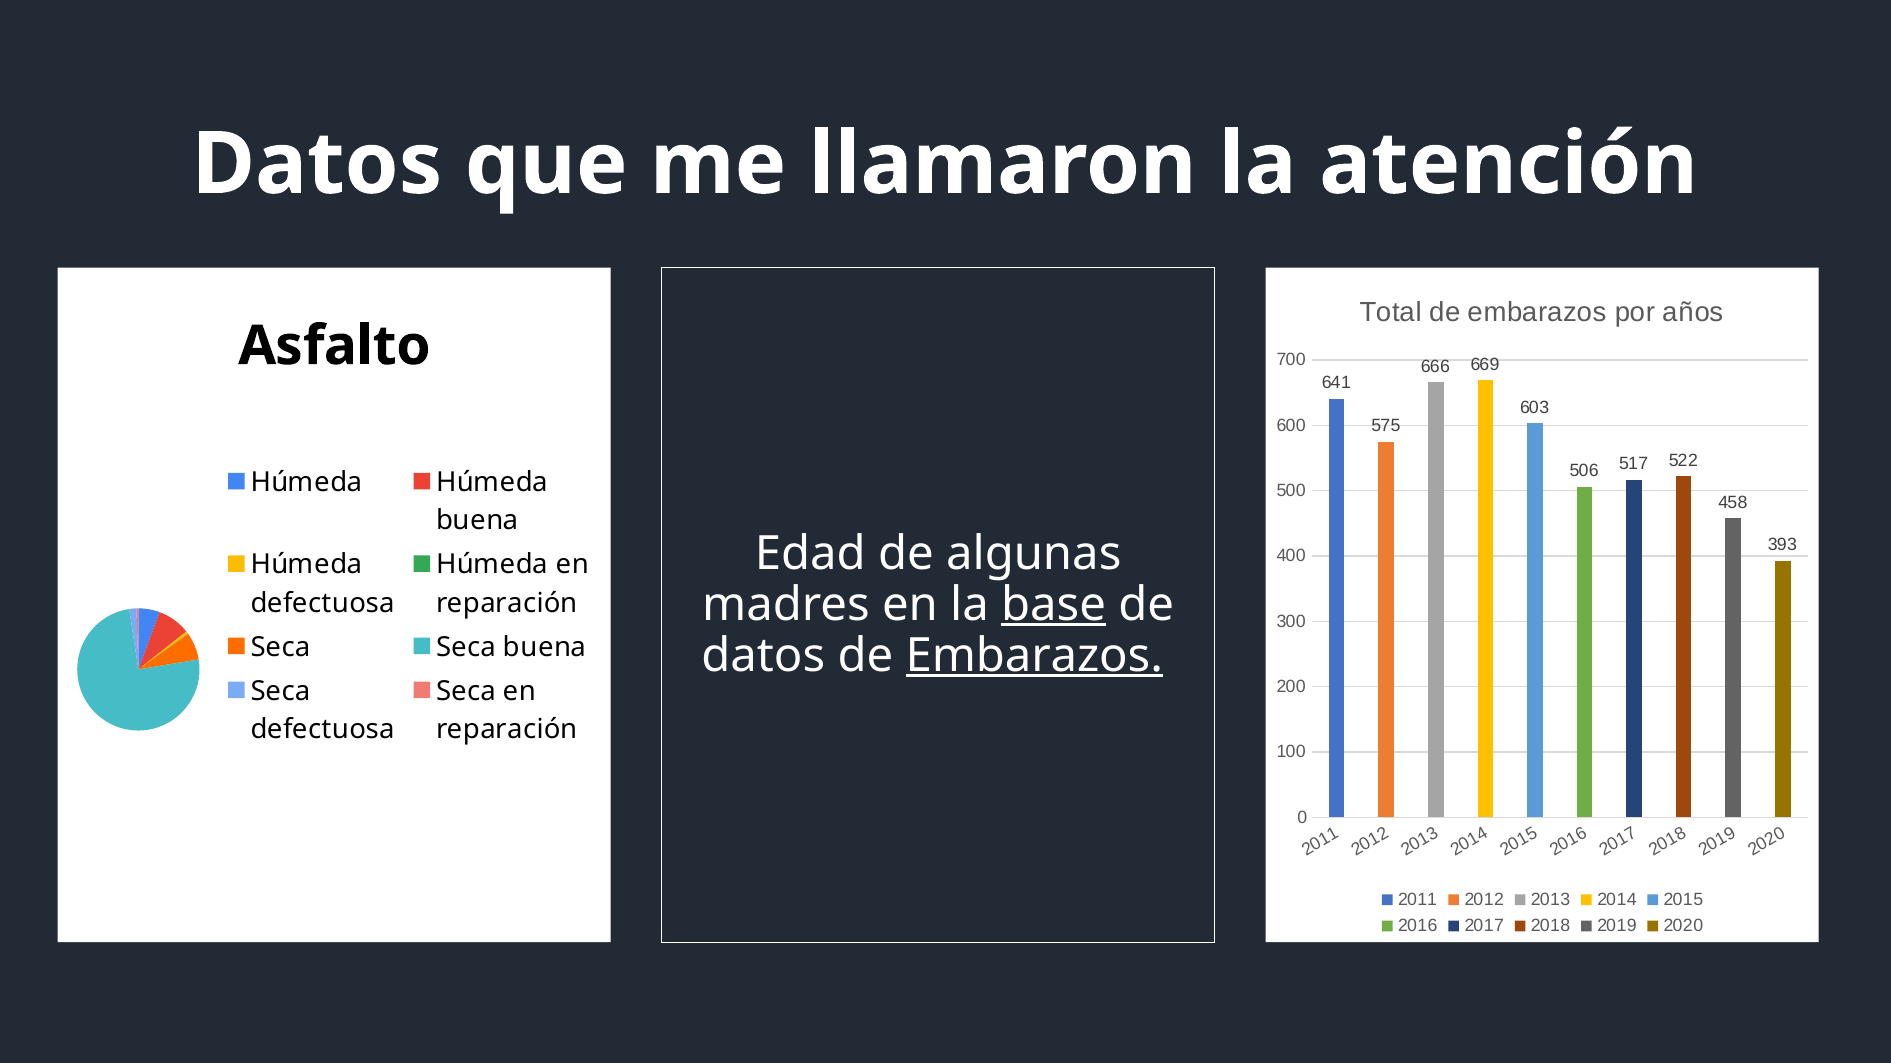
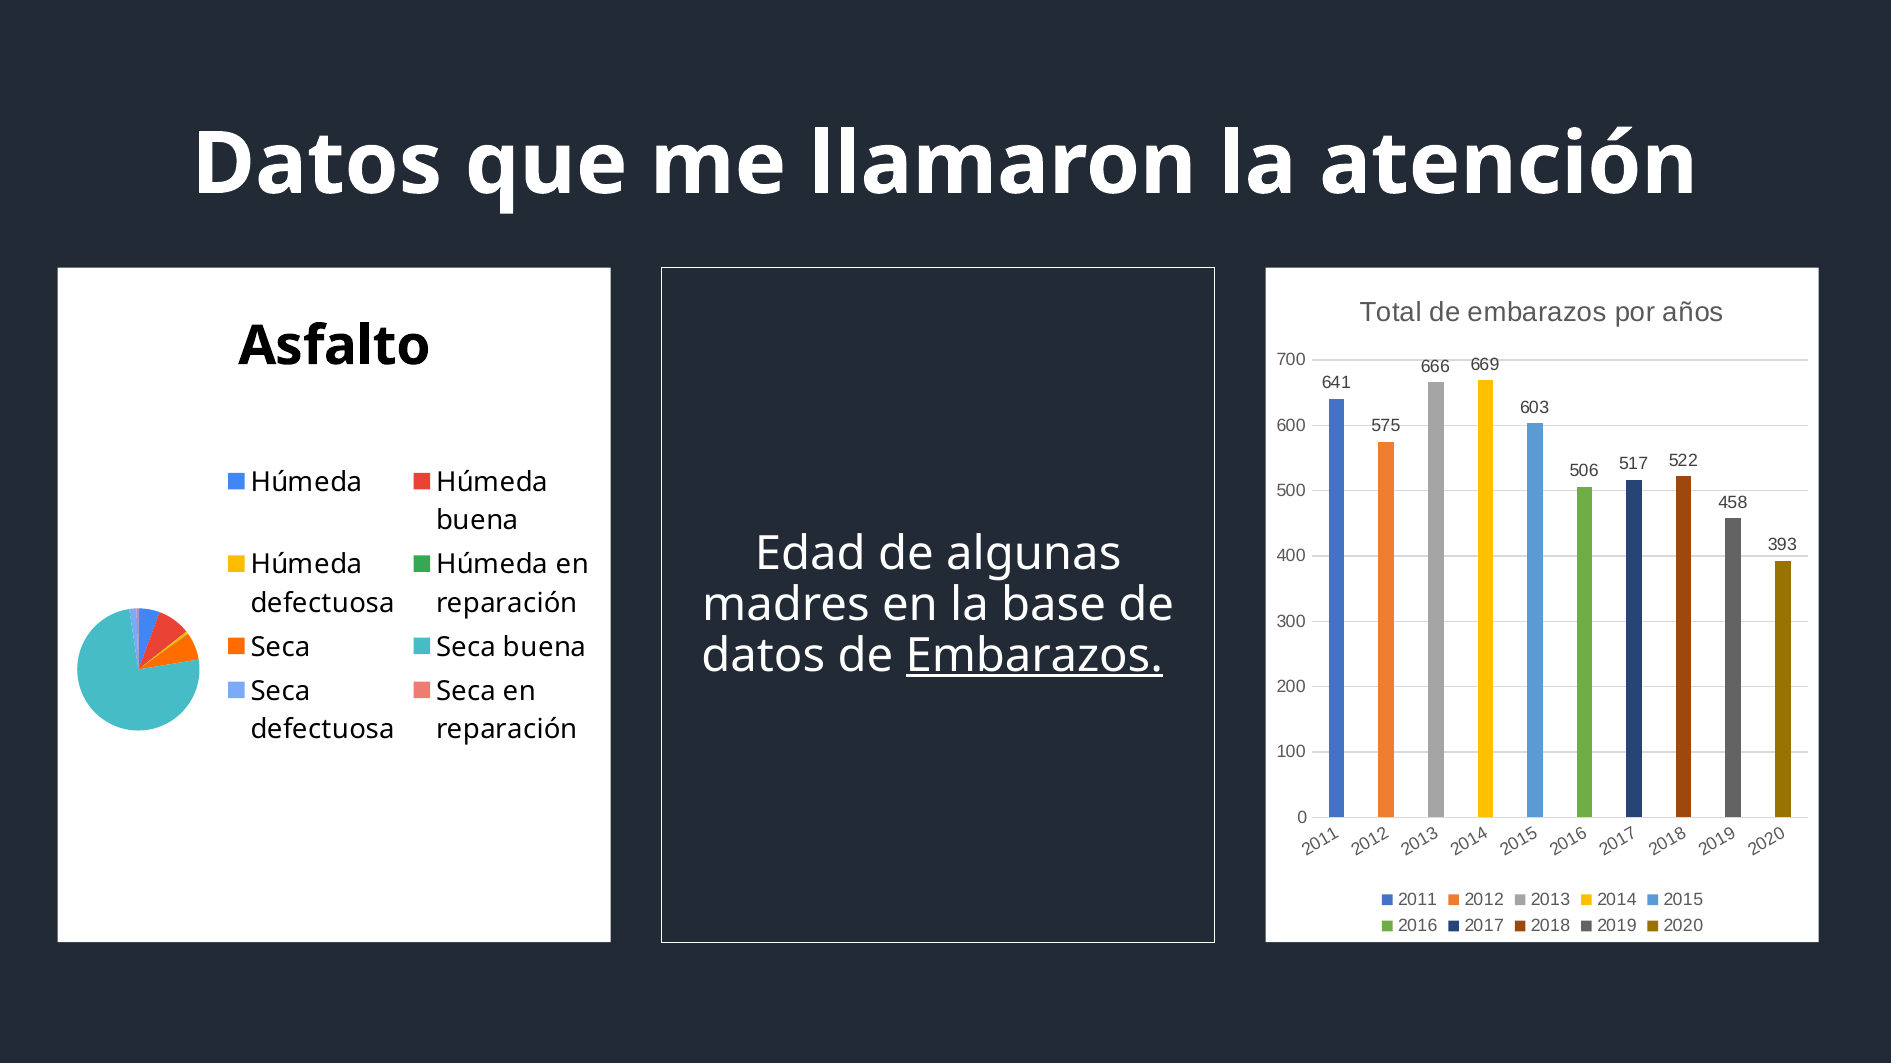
base underline: present -> none (1054, 605)
